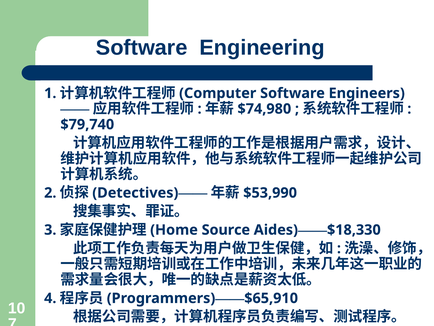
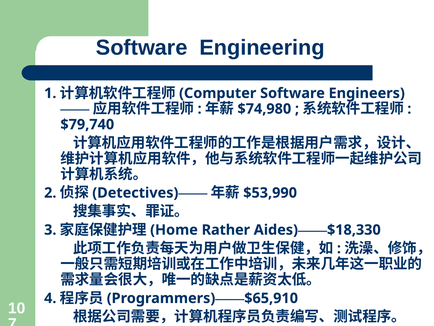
Source: Source -> Rather (226, 230)
